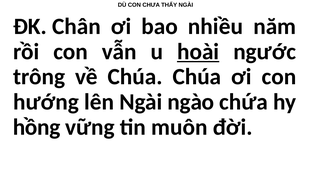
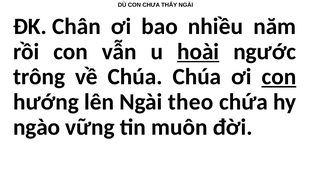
con underline: none -> present (279, 76)
ngào: ngào -> theo (191, 102)
hồng: hồng -> ngào (37, 127)
